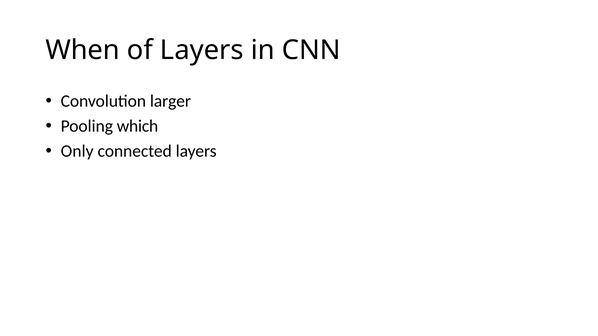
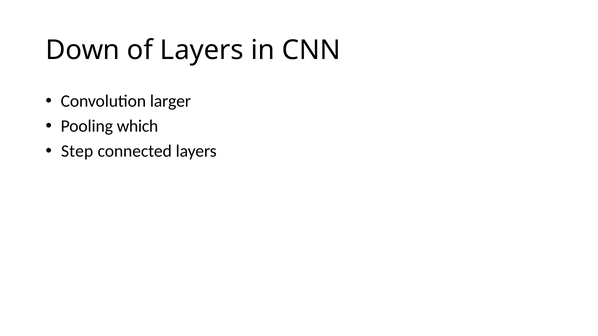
When: When -> Down (83, 50)
Only: Only -> Step (77, 151)
